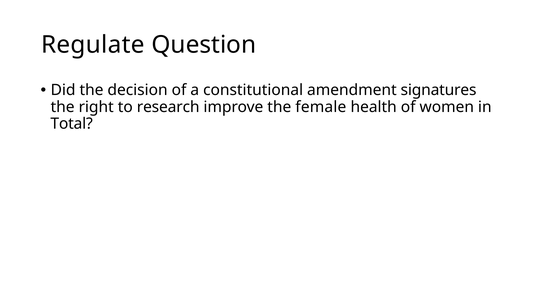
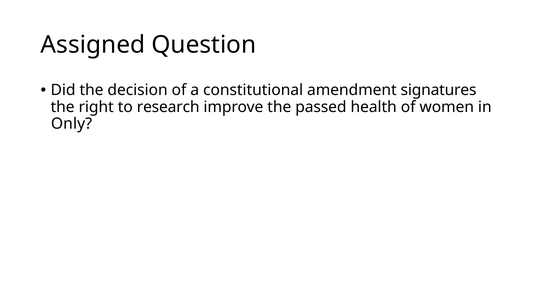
Regulate: Regulate -> Assigned (93, 45)
female: female -> passed (321, 107)
Total: Total -> Only (71, 124)
